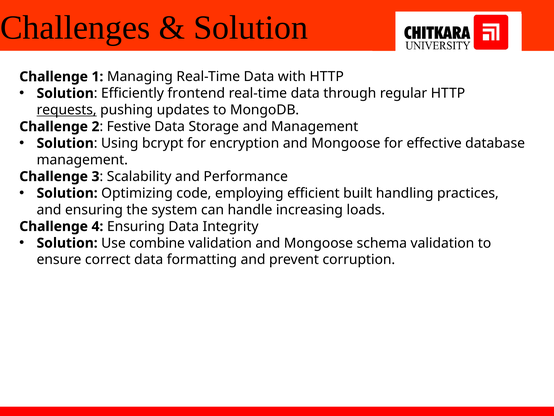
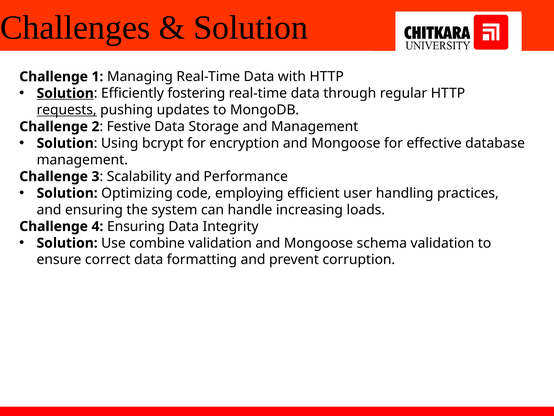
Solution underline: none -> present (65, 93)
frontend: frontend -> fostering (196, 93)
built: built -> user (358, 193)
